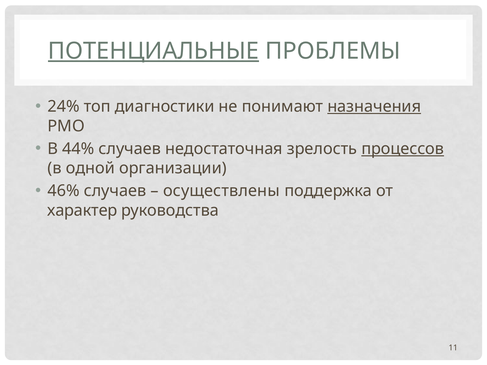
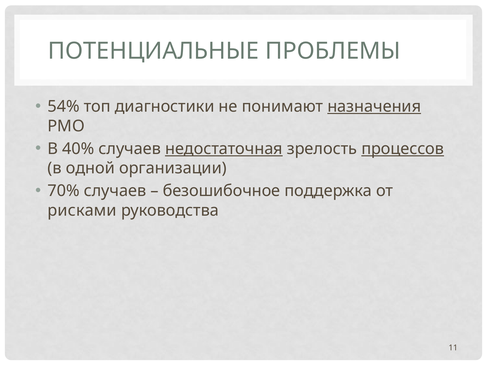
ПОТЕНЦИАЛЬНЫЕ underline: present -> none (153, 51)
24%: 24% -> 54% (64, 107)
44%: 44% -> 40% (78, 149)
недостаточная underline: none -> present (224, 149)
46%: 46% -> 70% (64, 191)
осуществлены: осуществлены -> безошибочное (221, 191)
характер: характер -> рисками (82, 211)
